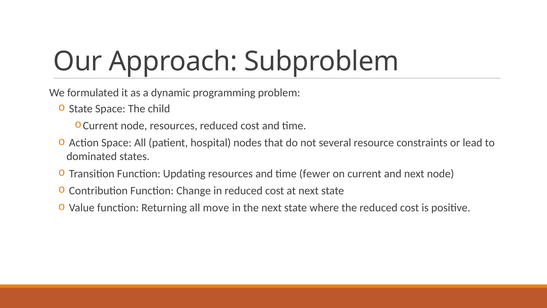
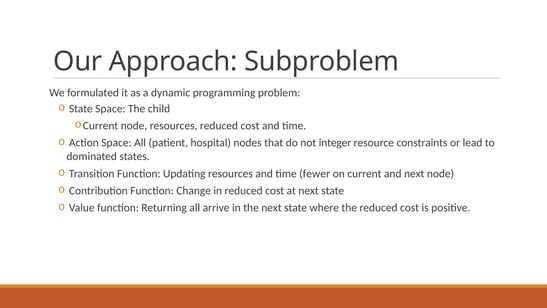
several: several -> integer (335, 143)
move: move -> arrive (216, 208)
